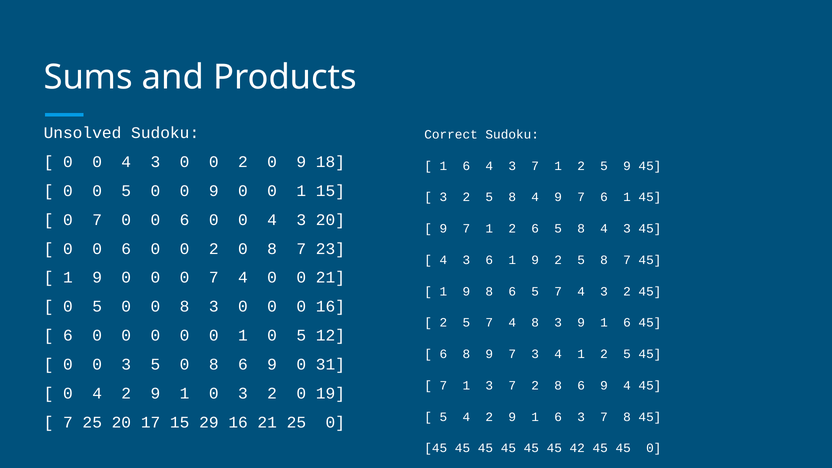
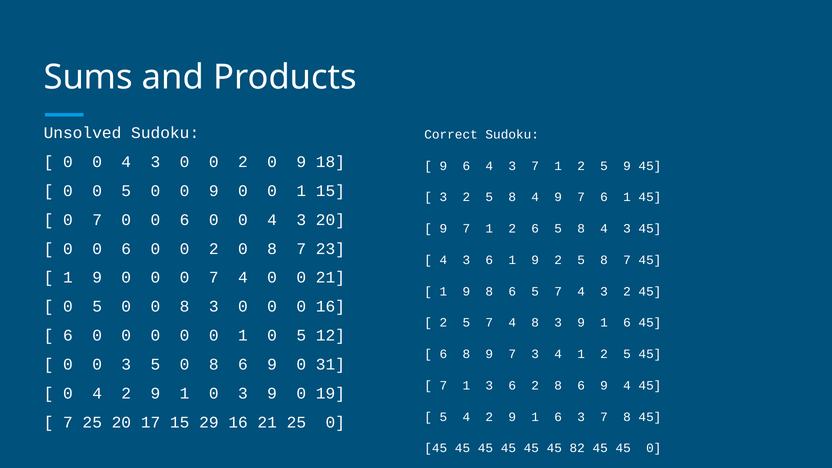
1: 1 -> 9 (443, 166)
1 3 7: 7 -> 6 (512, 386)
0 3 2: 2 -> 9 (272, 393)
42: 42 -> 82 (577, 448)
